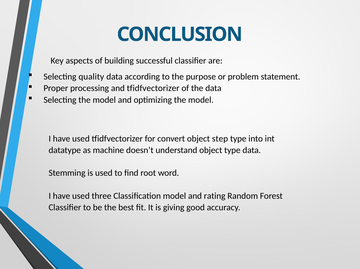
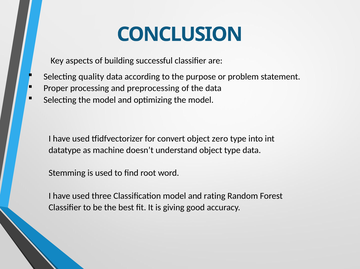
and tfidfvectorizer: tfidfvectorizer -> preprocessing (153, 89)
step: step -> zero (220, 139)
